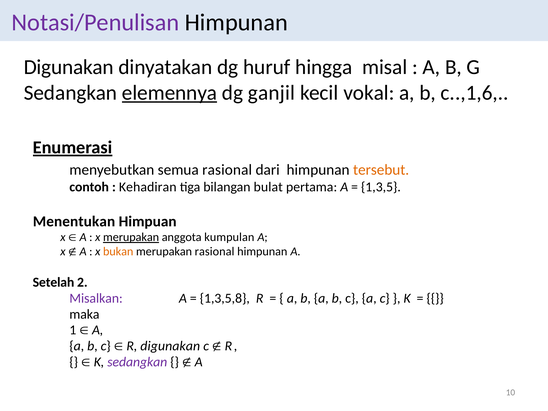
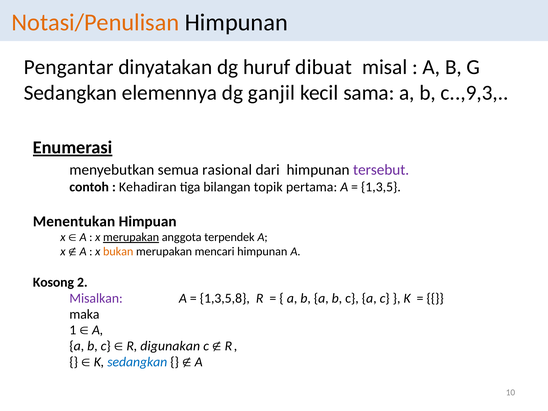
Notasi/Penulisan colour: purple -> orange (95, 22)
Digunakan: Digunakan -> Pengantar (69, 67)
hingga: hingga -> dibuat (324, 67)
elemennya underline: present -> none (170, 93)
vokal: vokal -> sama (369, 93)
c..,1,6: c..,1,6 -> c..,9,3 (475, 93)
tersebut colour: orange -> purple (381, 170)
bulat: bulat -> topik (268, 187)
kumpulan: kumpulan -> terpendek (229, 237)
merupakan rasional: rasional -> mencari (215, 251)
Setelah: Setelah -> Kosong (53, 282)
sedangkan colour: purple -> blue (137, 362)
